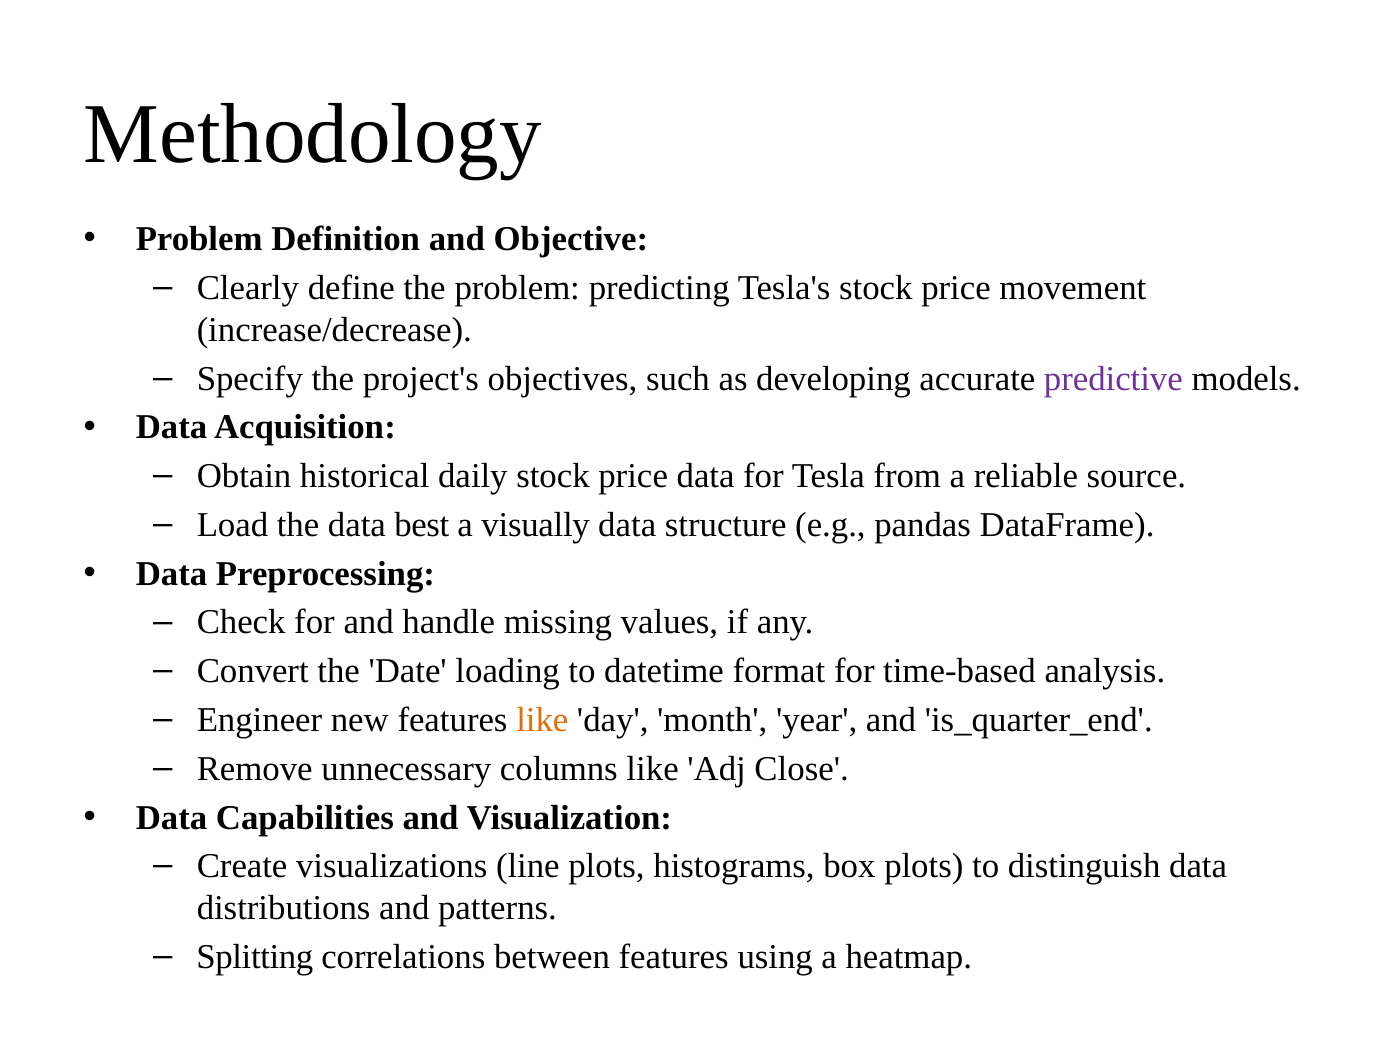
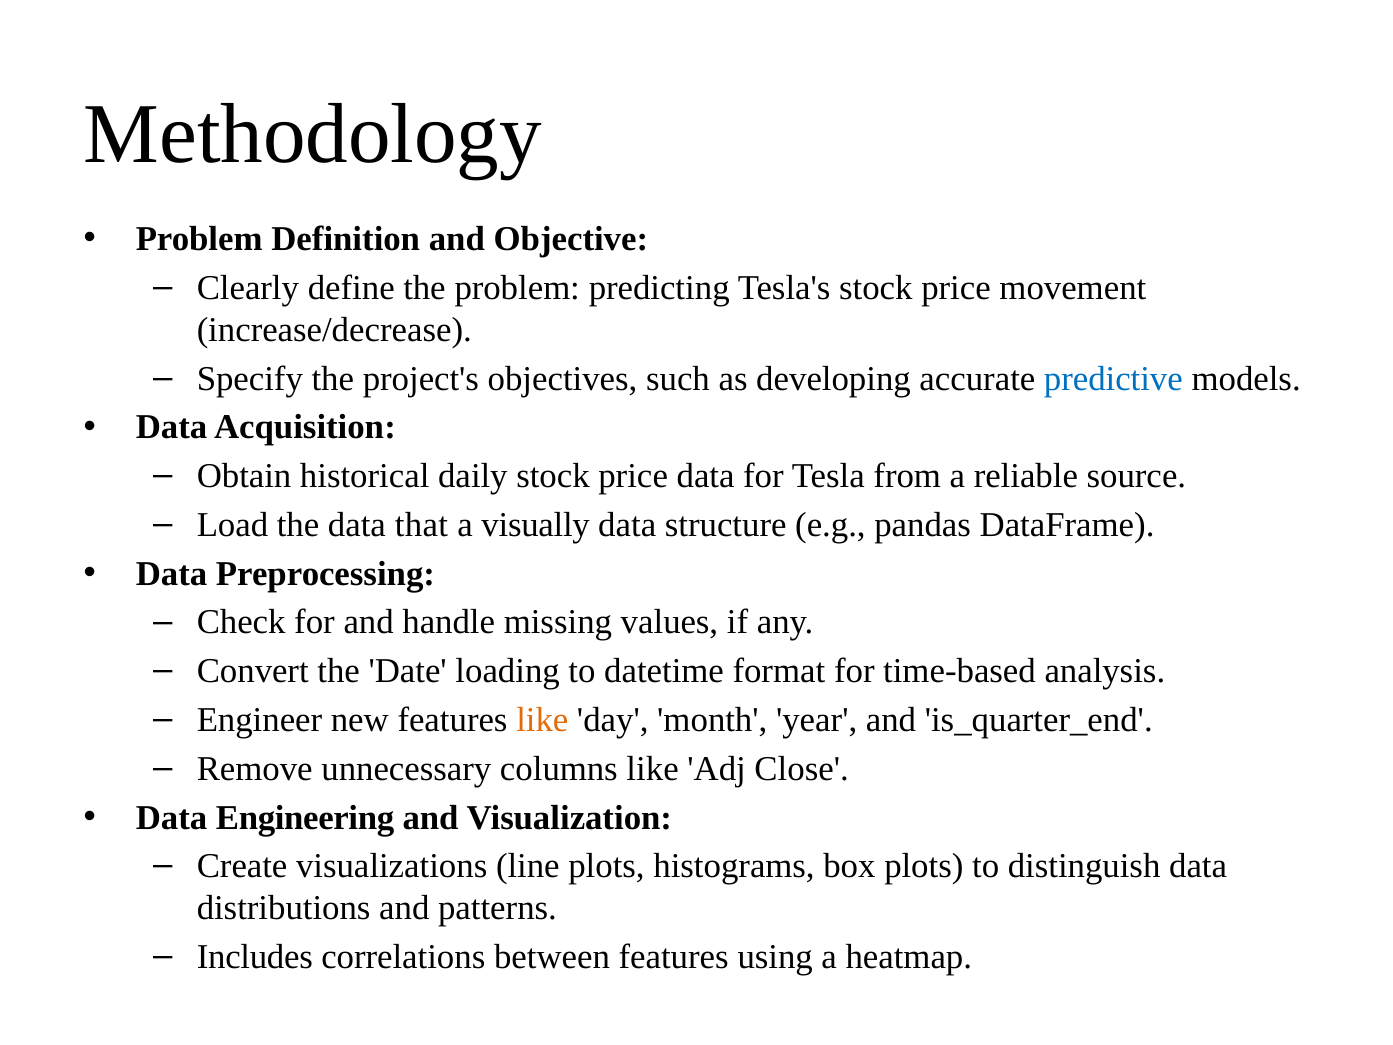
predictive colour: purple -> blue (1113, 379)
best: best -> that (421, 525)
Capabilities: Capabilities -> Engineering (305, 817)
Splitting: Splitting -> Includes (255, 957)
